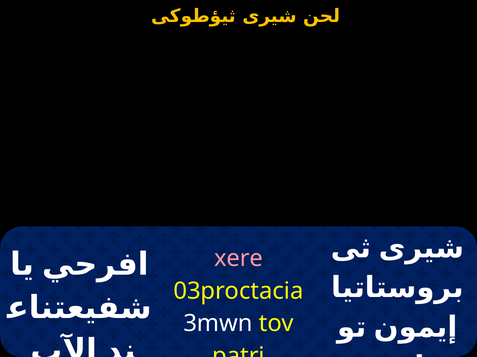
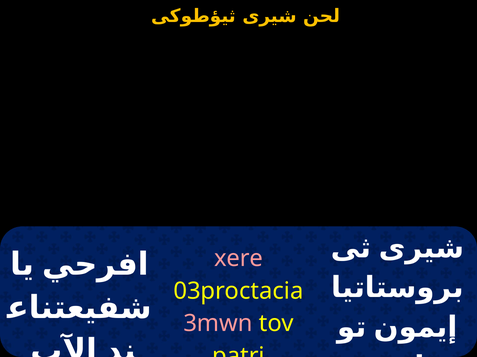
3mwn colour: white -> pink (218, 324)
